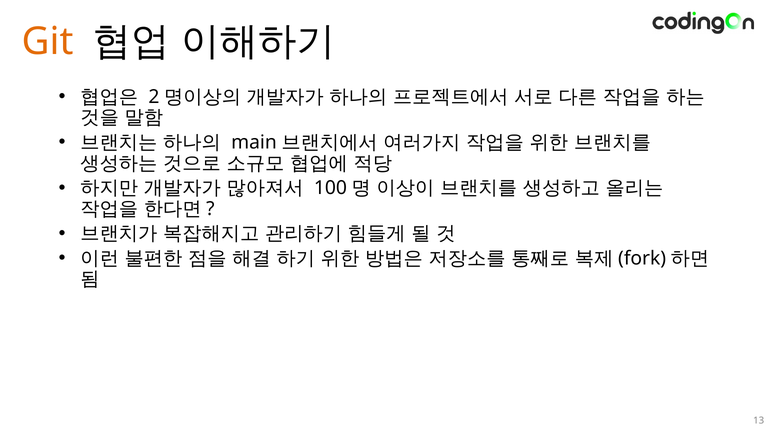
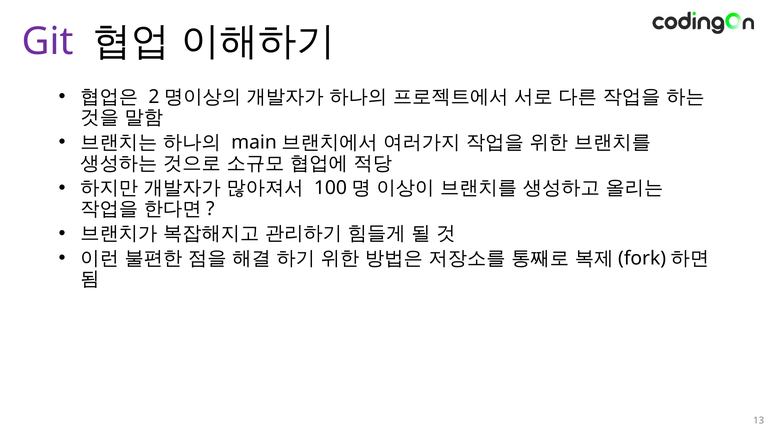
Git colour: orange -> purple (48, 42)
